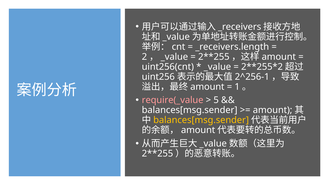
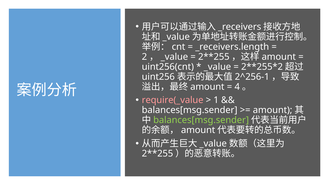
1: 1 -> 4 (237, 87)
5: 5 -> 1 (216, 100)
balances[msg.sender colour: yellow -> light green (201, 120)
